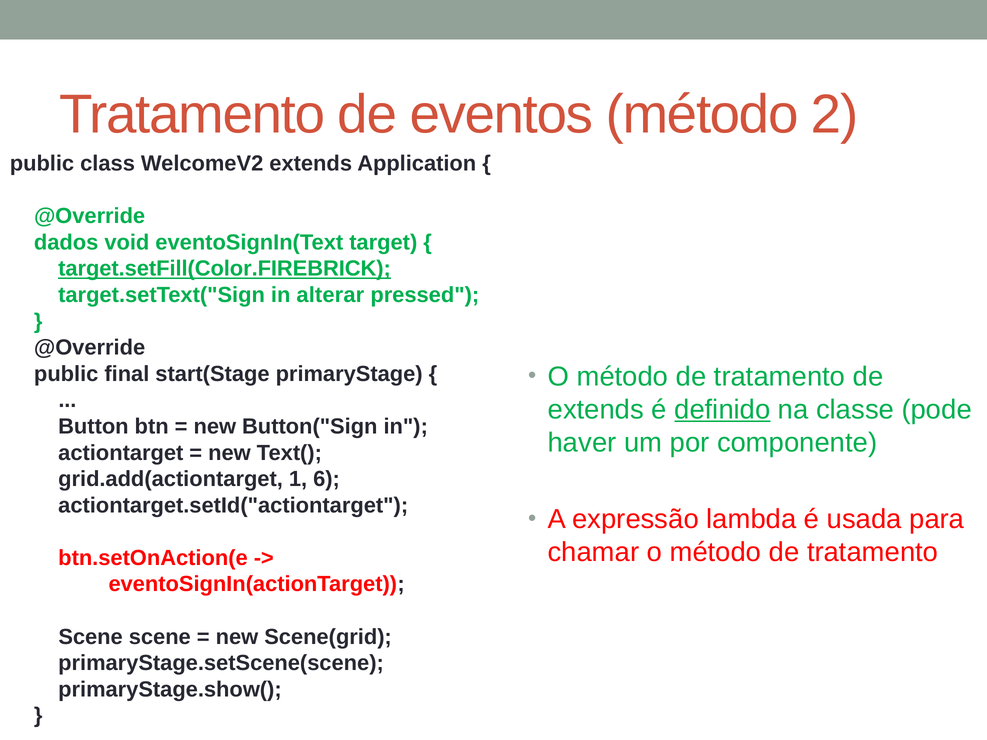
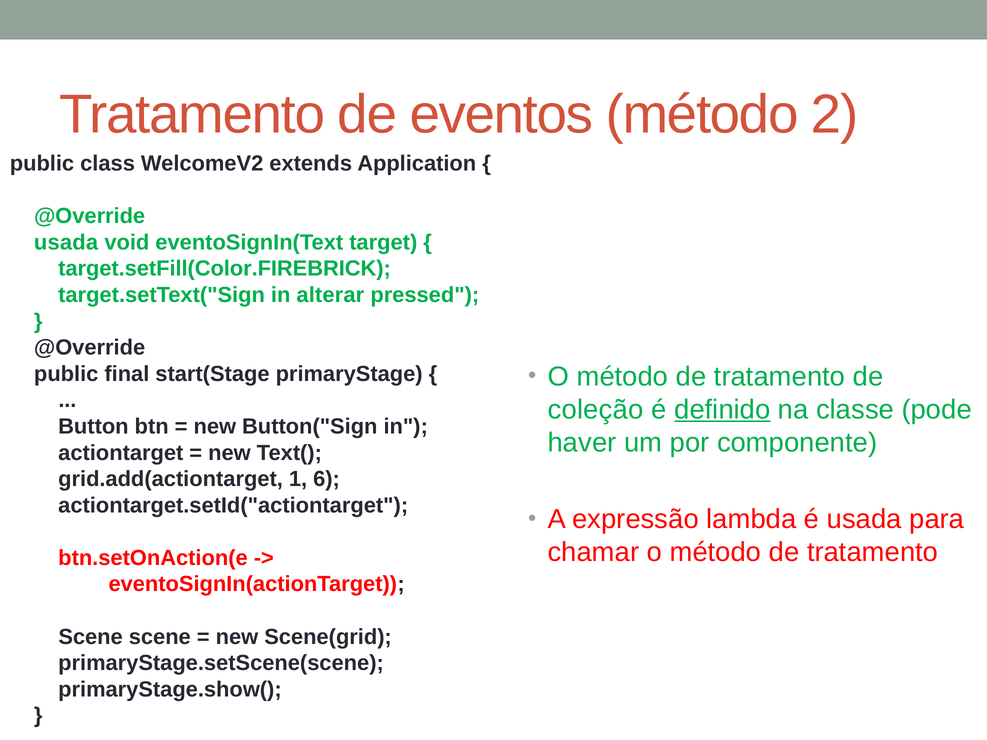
dados: dados -> usada (66, 242)
target.setFill(Color.FIREBRICK underline: present -> none (225, 269)
extends: extends -> coleção (596, 410)
